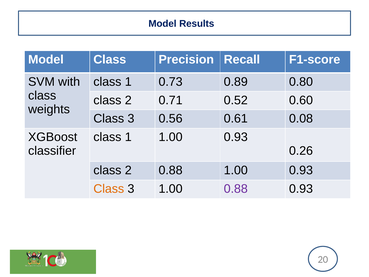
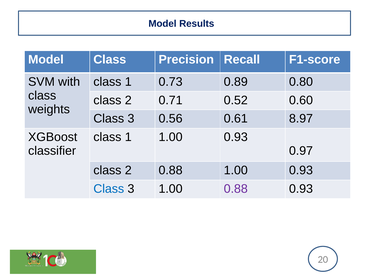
0.08: 0.08 -> 8.97 (301, 119)
0.26: 0.26 -> 0.97 (301, 151)
Class colour: orange -> blue (109, 189)
